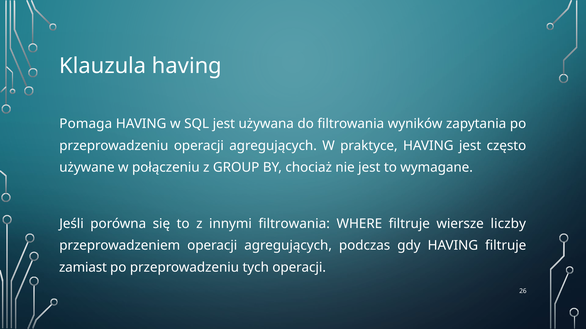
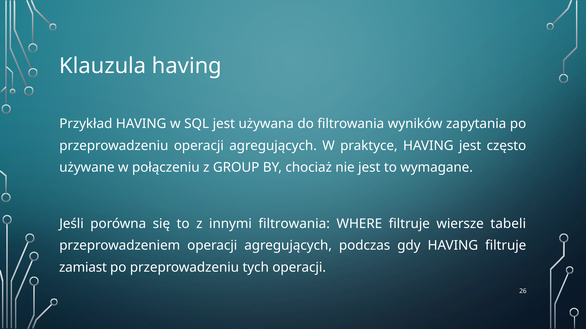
Pomaga: Pomaga -> Przykład (86, 124)
liczby: liczby -> tabeli (508, 224)
